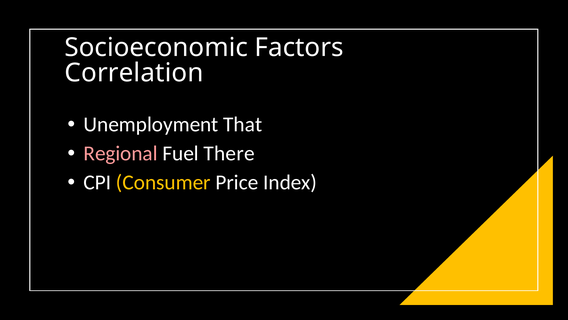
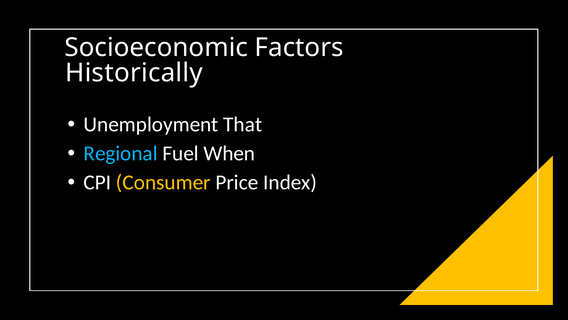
Correlation: Correlation -> Historically (134, 73)
Regional colour: pink -> light blue (121, 153)
There: There -> When (229, 153)
